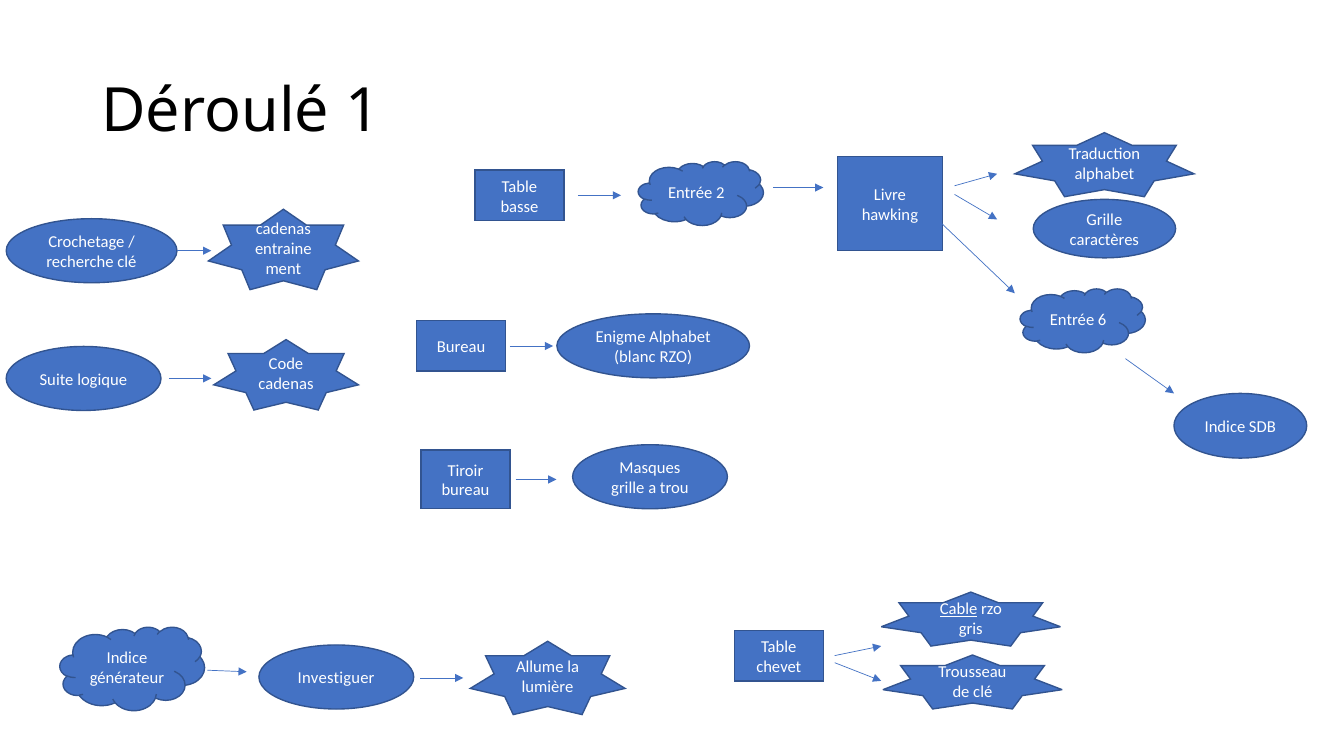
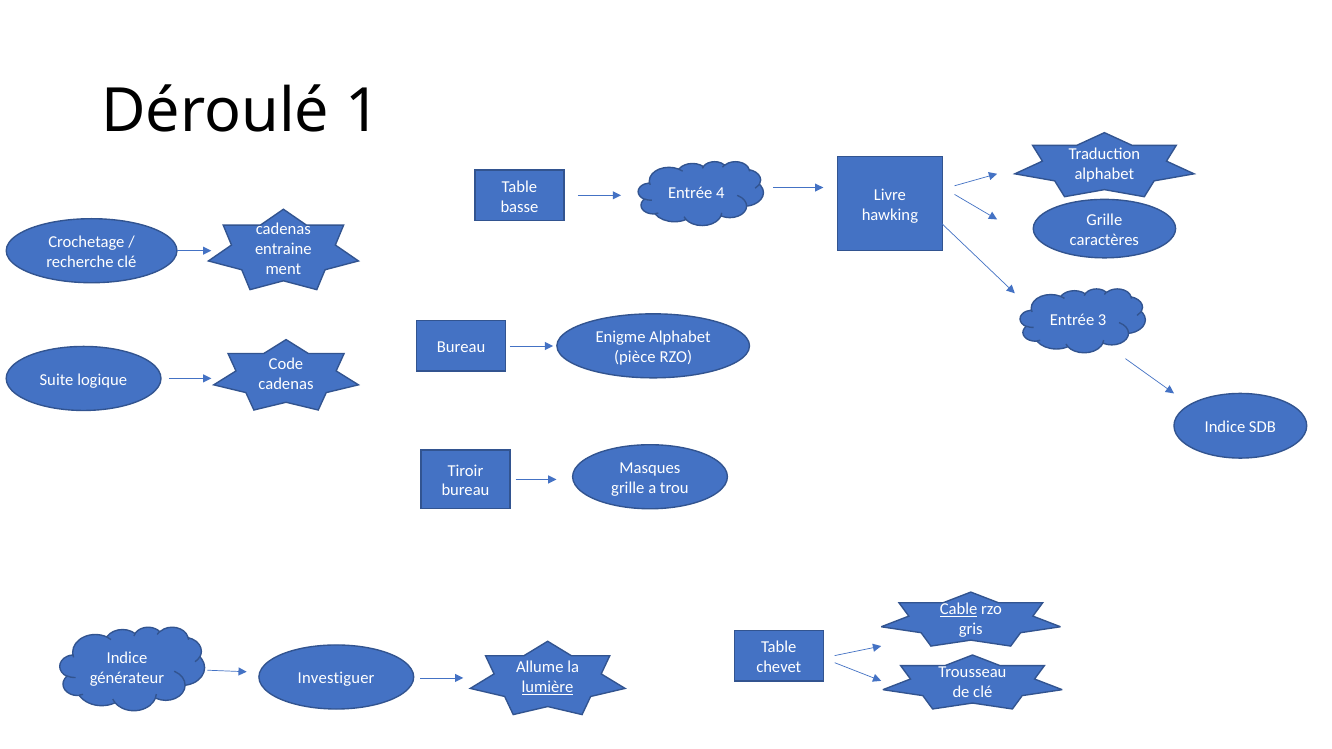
2: 2 -> 4 (720, 193)
6: 6 -> 3 (1102, 320)
blanc: blanc -> pièce (635, 357)
lumière underline: none -> present (548, 687)
